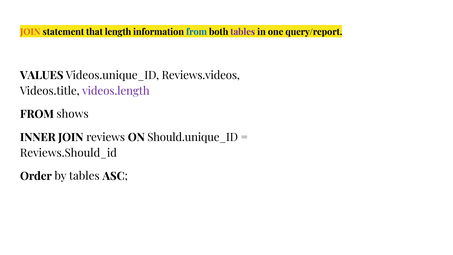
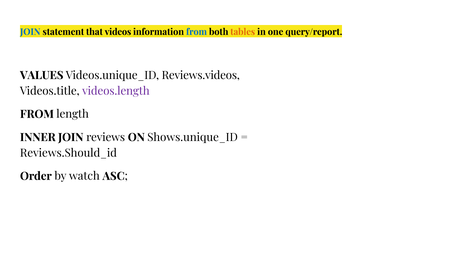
JOIN colour: orange -> blue (30, 32)
length: length -> videos (118, 32)
tables colour: purple -> orange (243, 32)
shows: shows -> length (73, 114)
Should.unique_ID: Should.unique_ID -> Shows.unique_ID (193, 137)
by tables: tables -> watch (84, 176)
